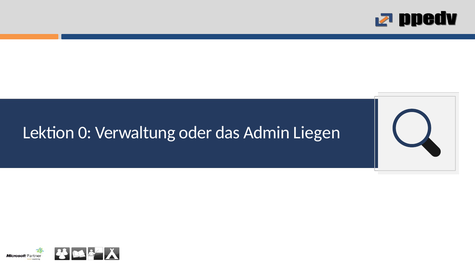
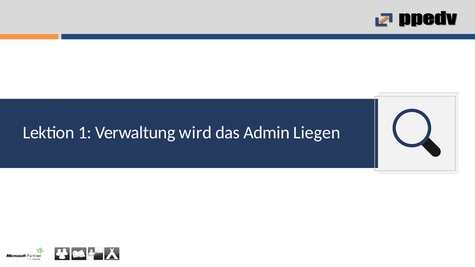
0: 0 -> 1 (85, 133)
oder: oder -> wird (195, 133)
